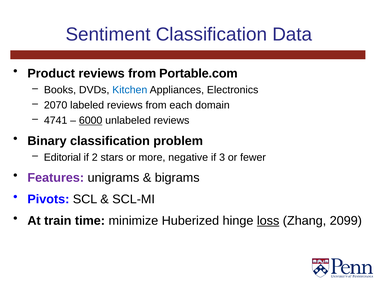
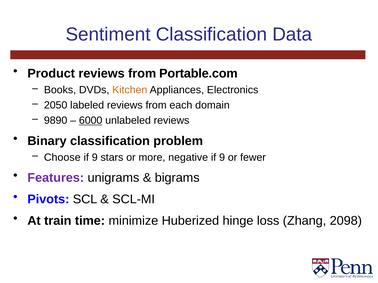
Kitchen colour: blue -> orange (130, 90)
2070: 2070 -> 2050 (56, 105)
4741: 4741 -> 9890 (56, 121)
Editorial: Editorial -> Choose (62, 158)
2: 2 -> 9 (95, 158)
negative if 3: 3 -> 9 (222, 158)
loss underline: present -> none (268, 221)
2099: 2099 -> 2098 (346, 221)
